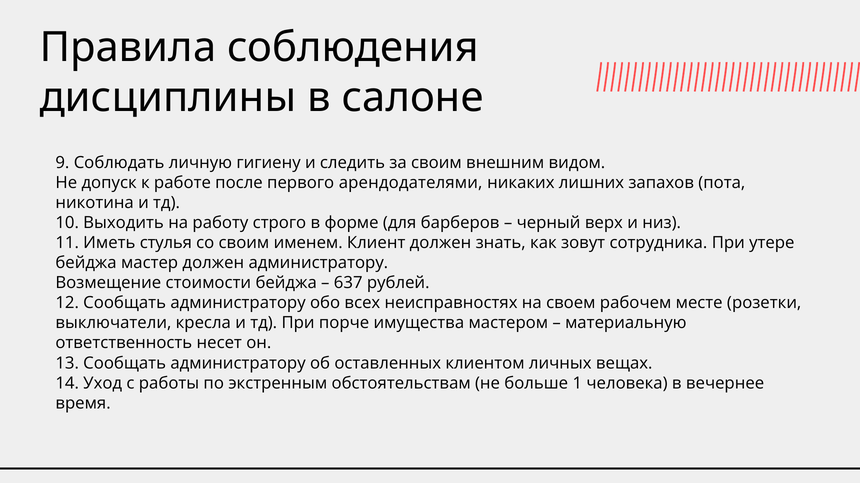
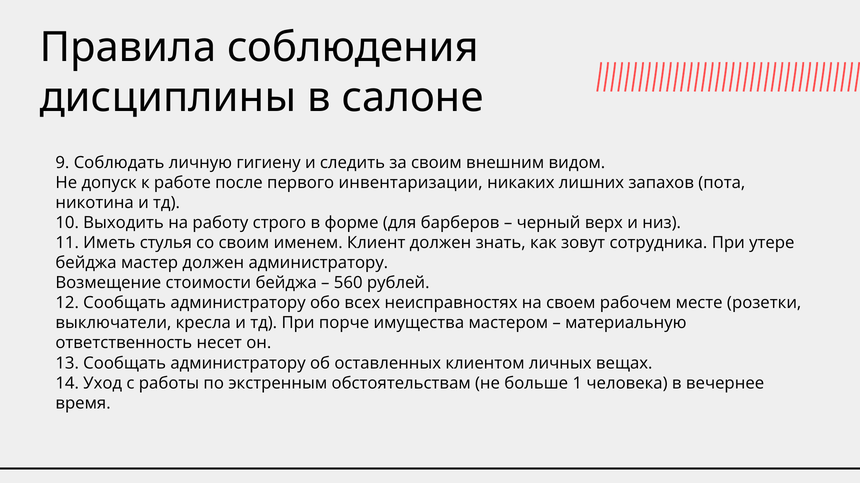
арендодателями: арендодателями -> инвентаризации (411, 183)
637: 637 -> 560 (348, 283)
